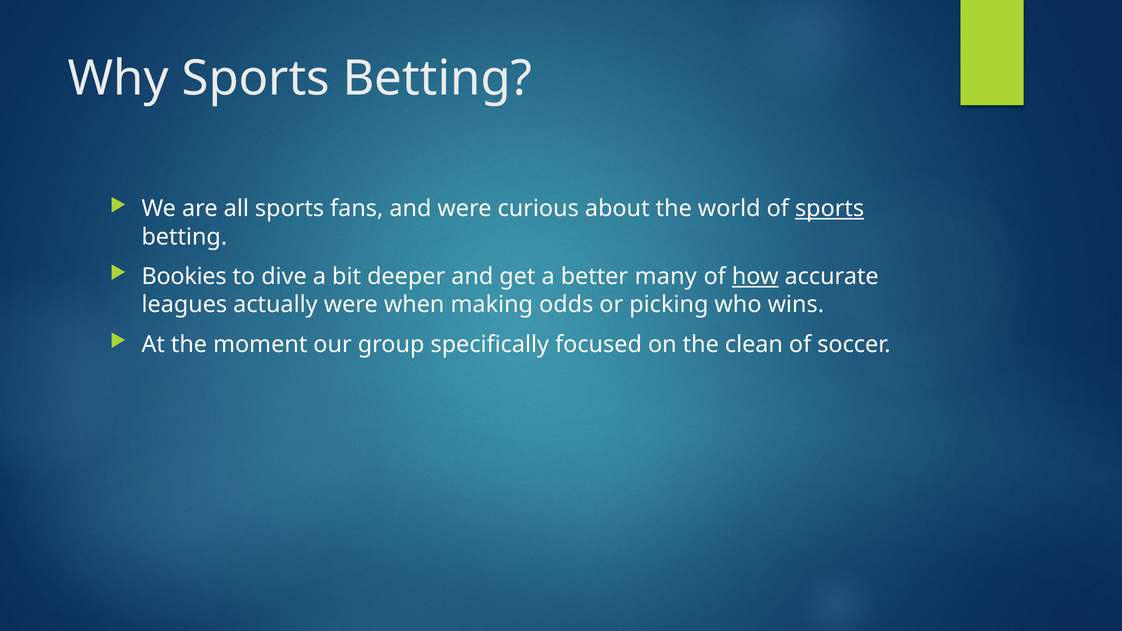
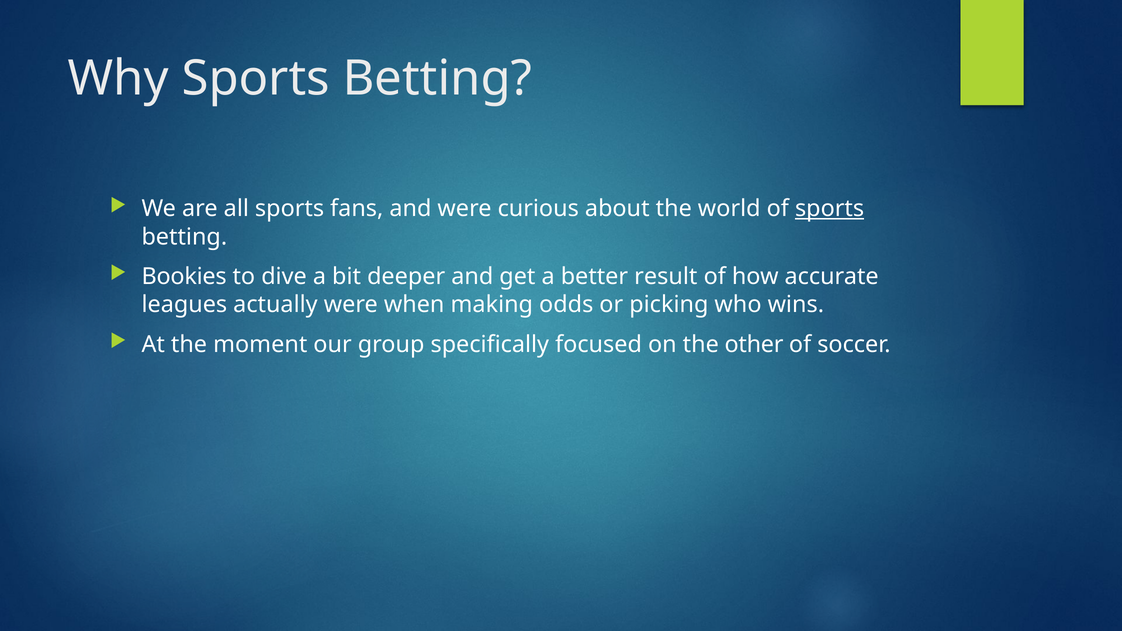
many: many -> result (666, 277)
how underline: present -> none (755, 277)
clean: clean -> other (754, 344)
